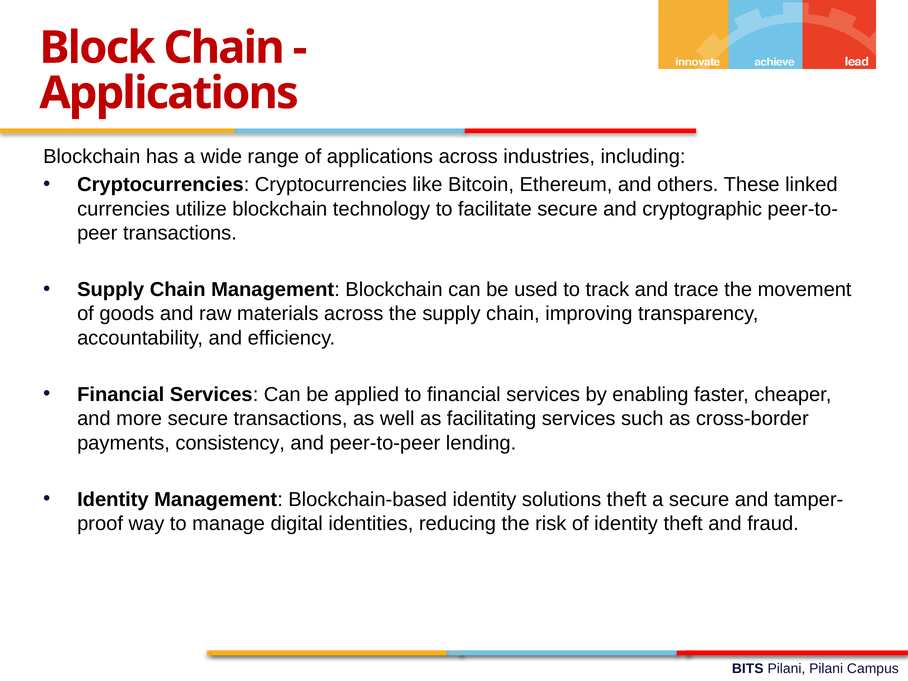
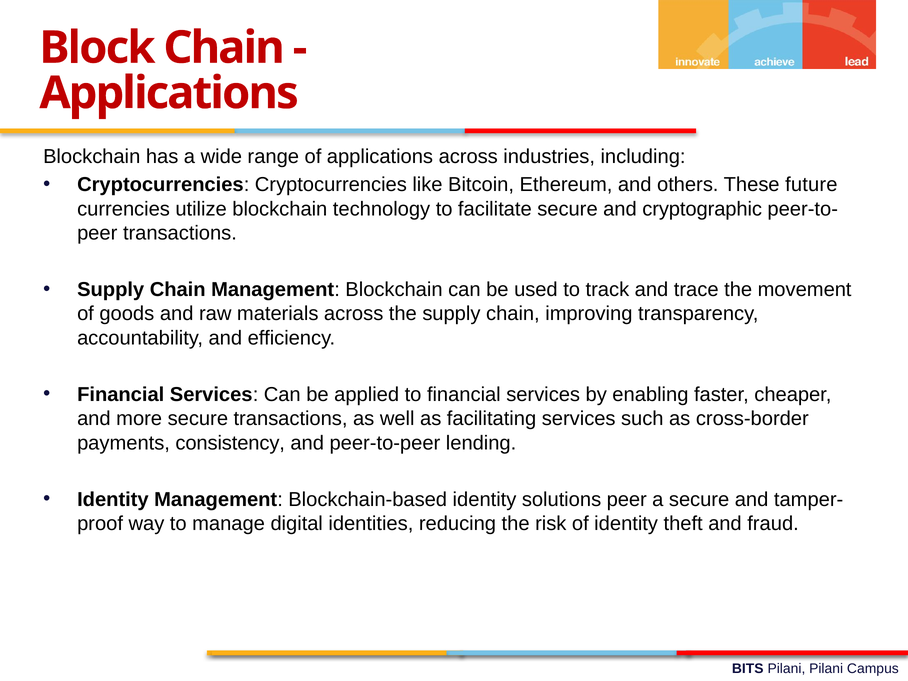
linked: linked -> future (811, 185)
solutions theft: theft -> peer (627, 499)
